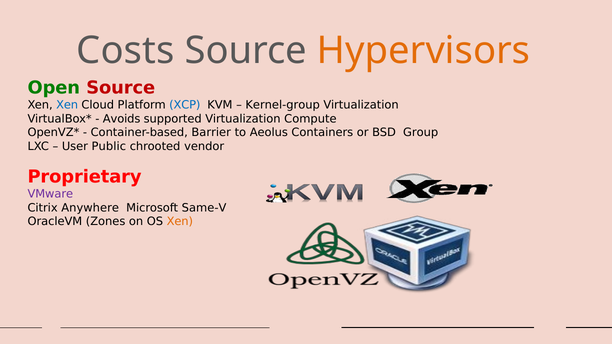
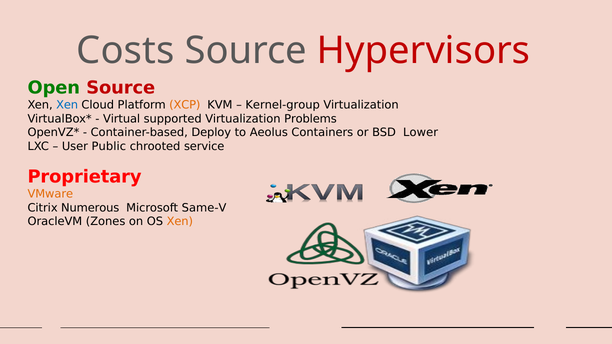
Hypervisors colour: orange -> red (424, 51)
XCP colour: blue -> orange (185, 105)
Avoids: Avoids -> Virtual (122, 119)
Compute: Compute -> Problems (310, 119)
Barrier: Barrier -> Deploy (211, 133)
Group: Group -> Lower (421, 133)
vendor: vendor -> service (204, 146)
VMware colour: purple -> orange (50, 194)
Anywhere: Anywhere -> Numerous (90, 208)
